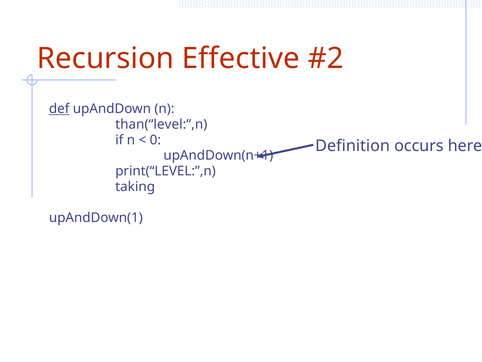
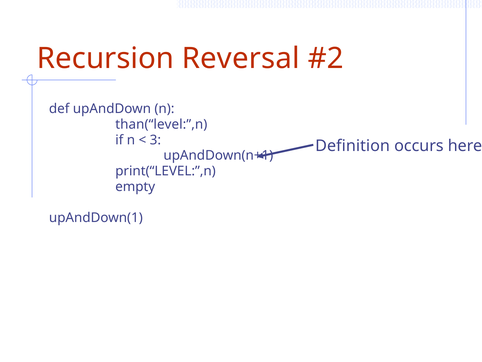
Effective: Effective -> Reversal (241, 58)
def underline: present -> none (59, 109)
0: 0 -> 3 (155, 140)
taking: taking -> empty (135, 186)
